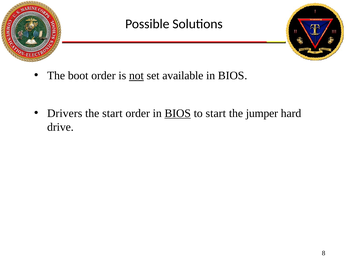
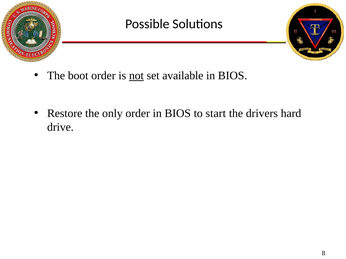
Drivers: Drivers -> Restore (65, 113)
the start: start -> only (112, 113)
BIOS underline: present -> none (178, 113)
jumper: jumper -> drivers (262, 113)
